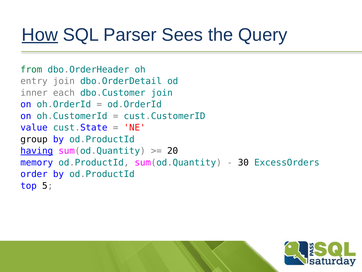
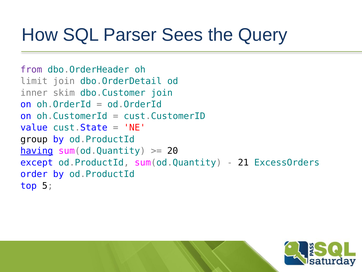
How underline: present -> none (40, 35)
from colour: green -> purple (31, 69)
entry: entry -> limit (34, 81)
each: each -> skim (64, 93)
memory: memory -> except (37, 162)
30: 30 -> 21 (243, 162)
